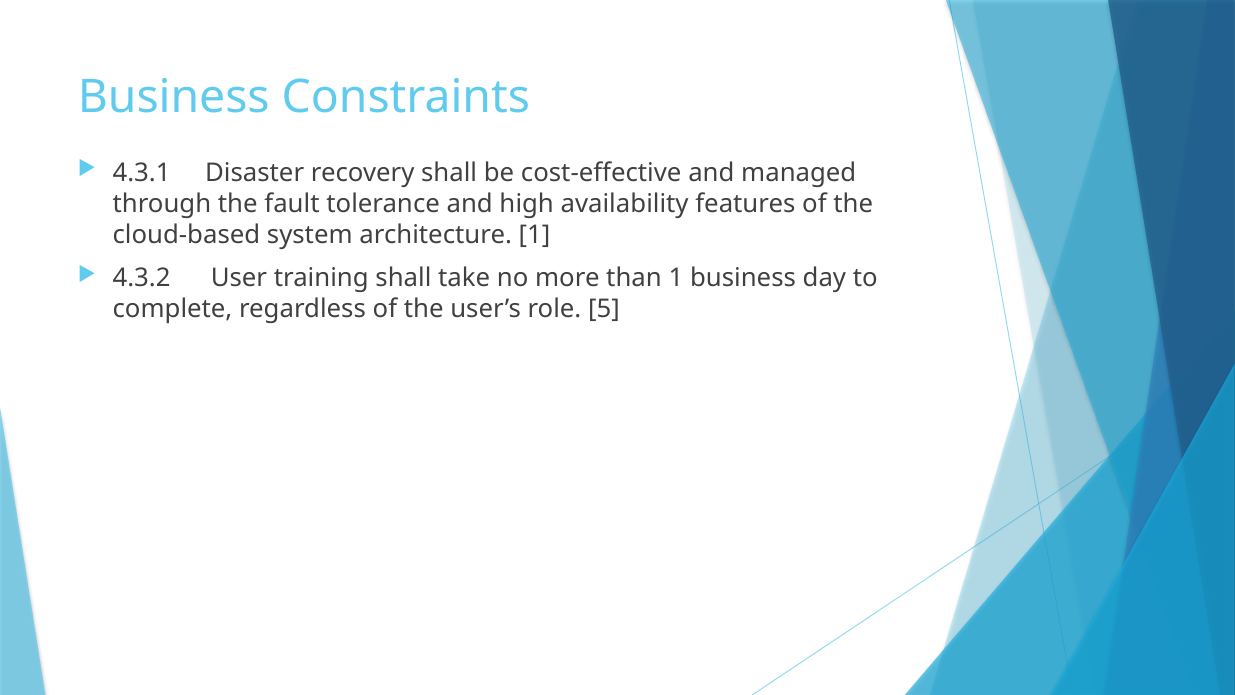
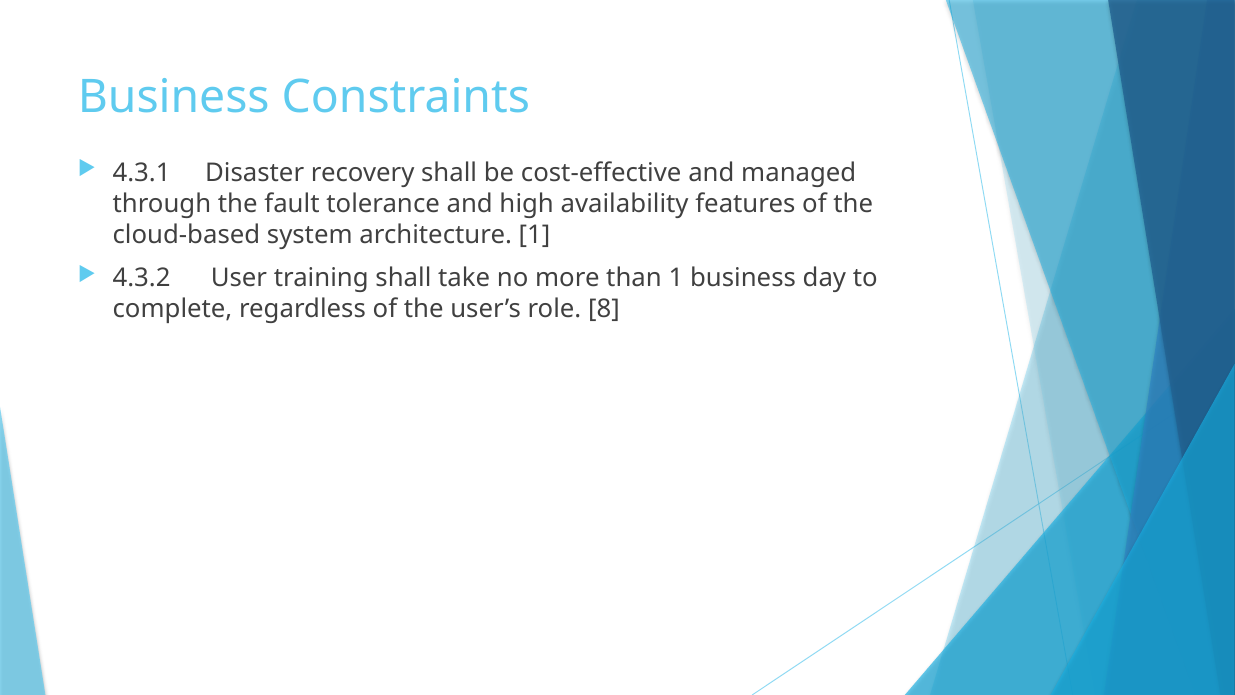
5: 5 -> 8 (604, 309)
